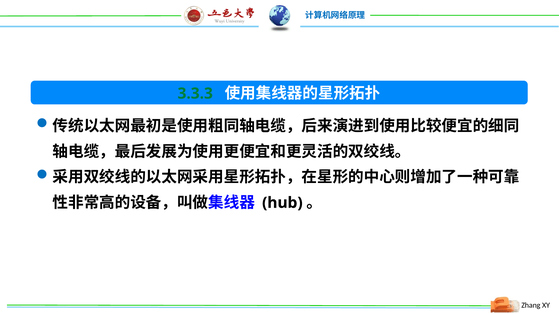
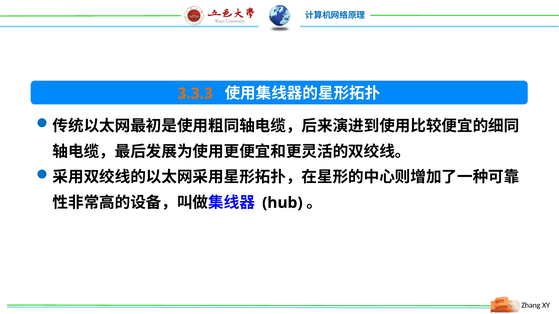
3.3.3 colour: green -> orange (195, 94)
